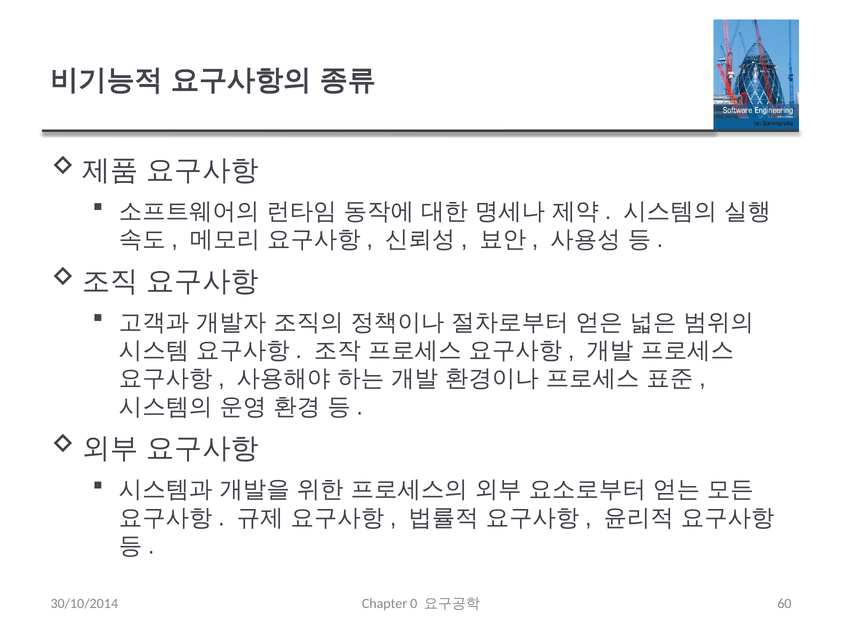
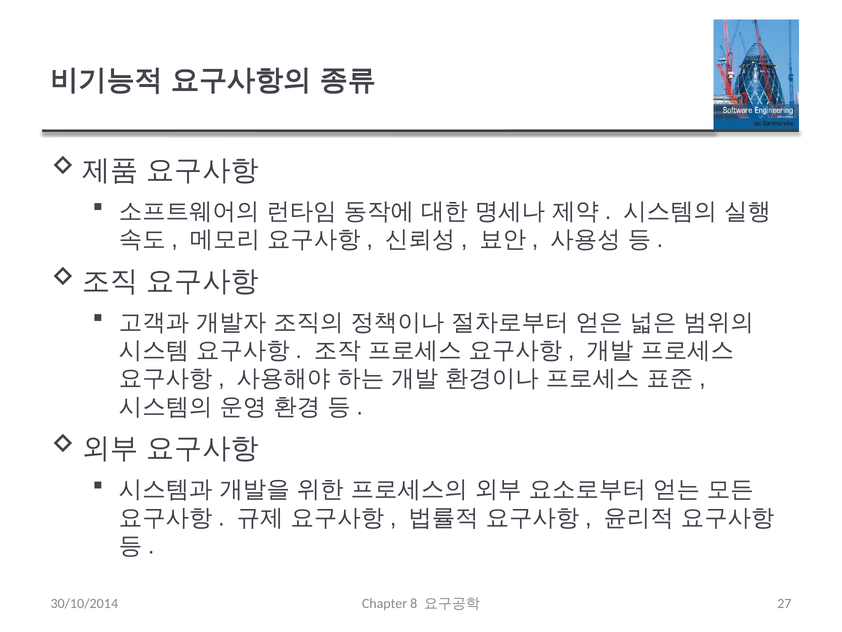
0: 0 -> 8 (414, 603)
60: 60 -> 27 (784, 603)
